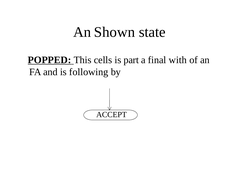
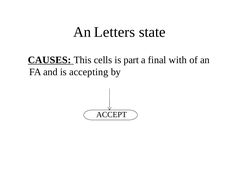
Shown: Shown -> Letters (115, 32)
POPPED: POPPED -> CAUSES (49, 60)
following: following -> accepting (89, 72)
